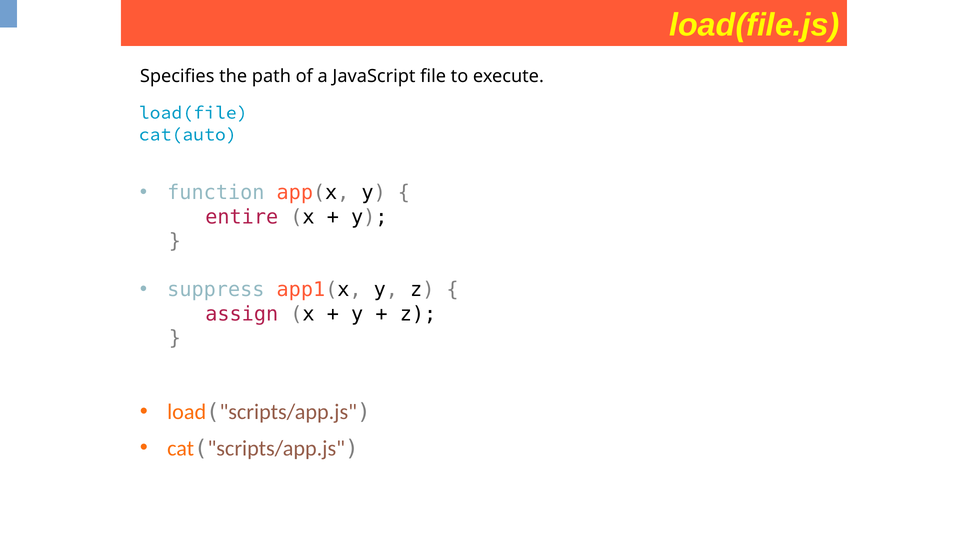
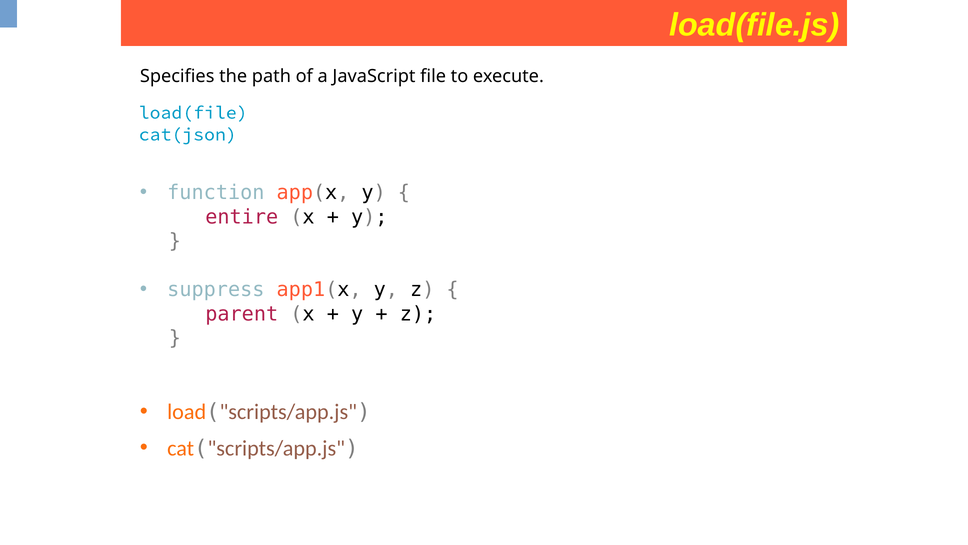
cat(auto: cat(auto -> cat(json (188, 134)
assign: assign -> parent (242, 314)
